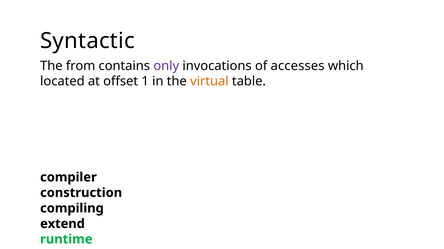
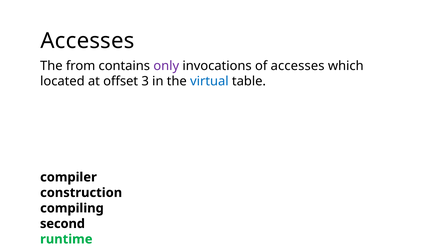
Syntactic: Syntactic -> Accesses (88, 41)
1: 1 -> 3 (145, 82)
virtual colour: orange -> blue (209, 82)
extend: extend -> second (62, 224)
